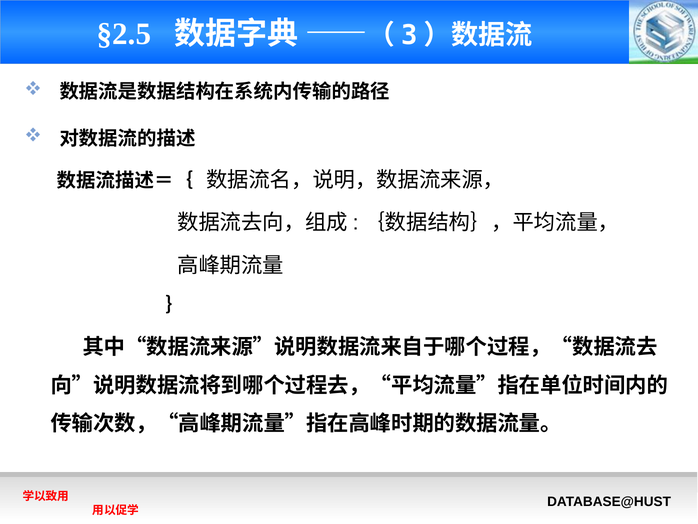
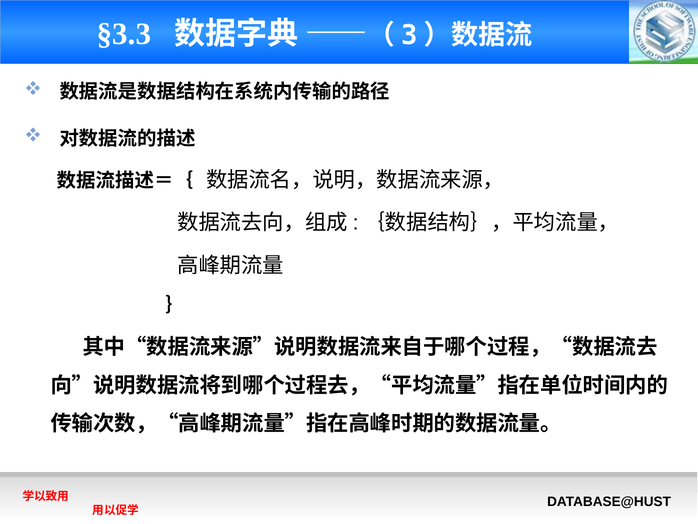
§2.5: §2.5 -> §3.3 (124, 34)
